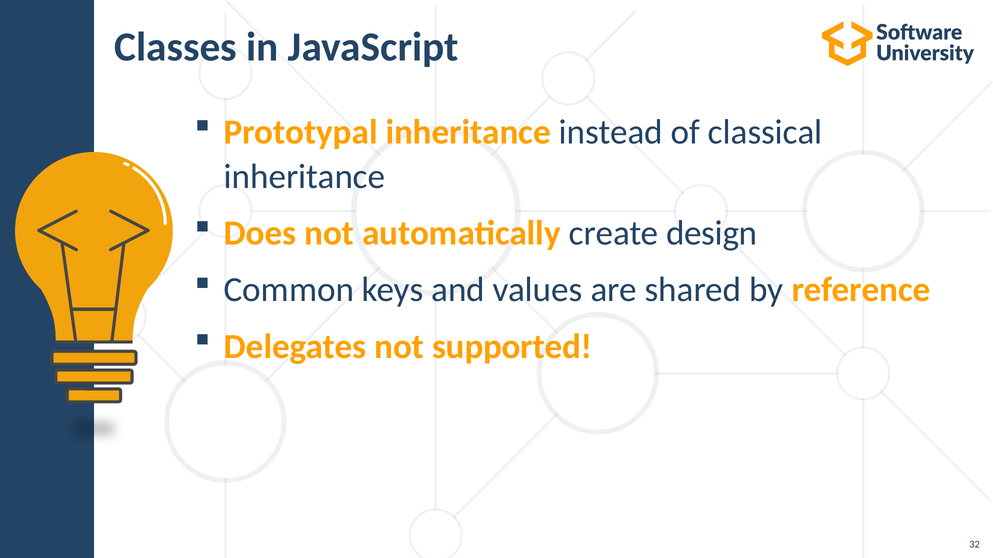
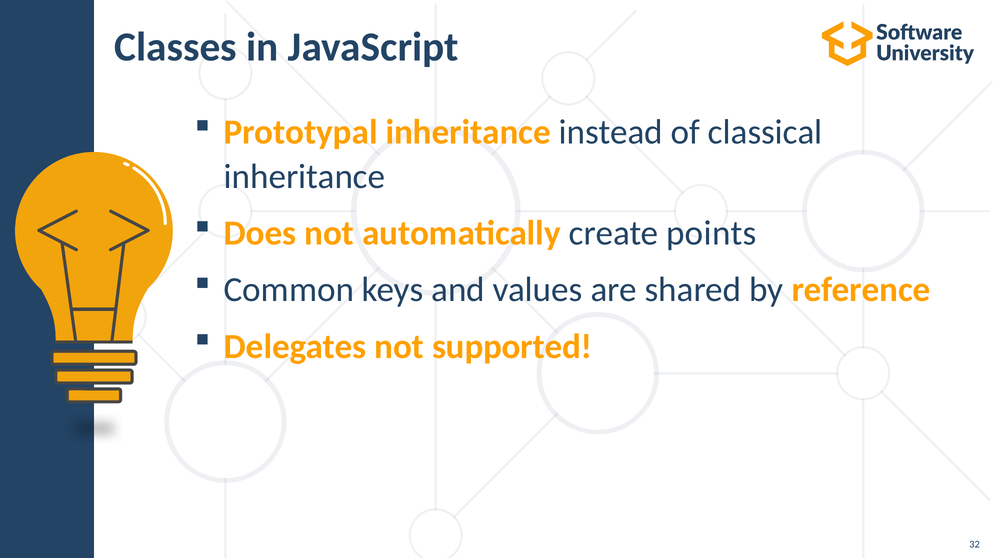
design: design -> points (711, 233)
